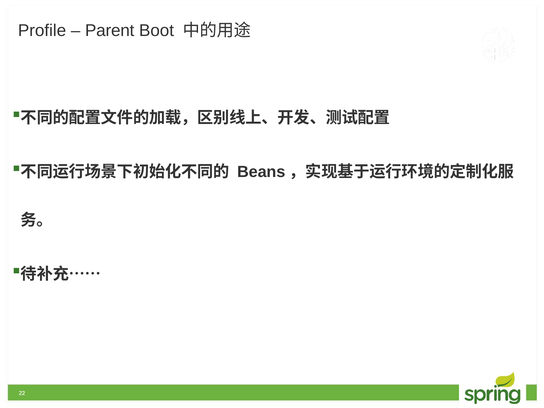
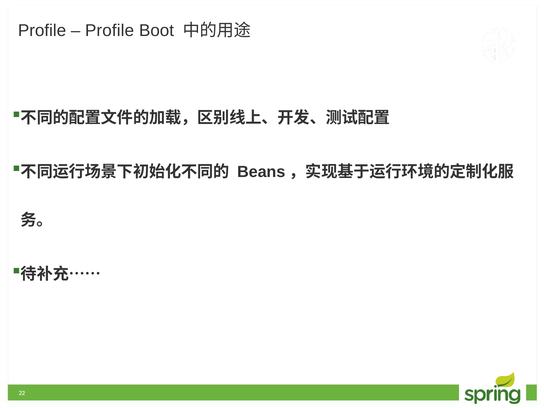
Parent: Parent -> Profile (110, 30)
